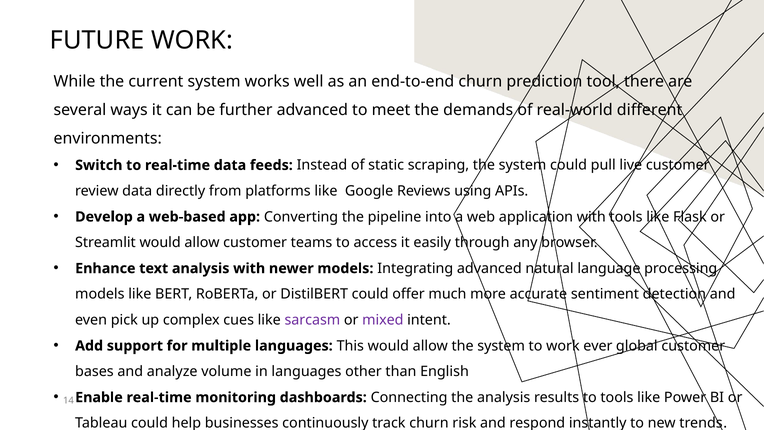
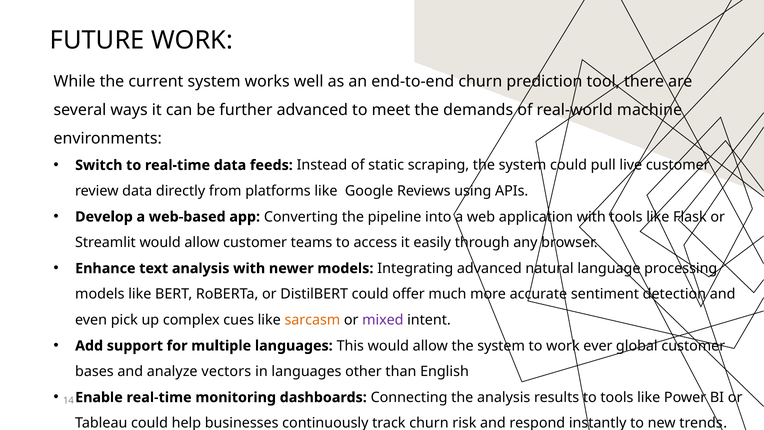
different: different -> machine (650, 110)
sarcasm colour: purple -> orange (312, 320)
volume: volume -> vectors (226, 371)
